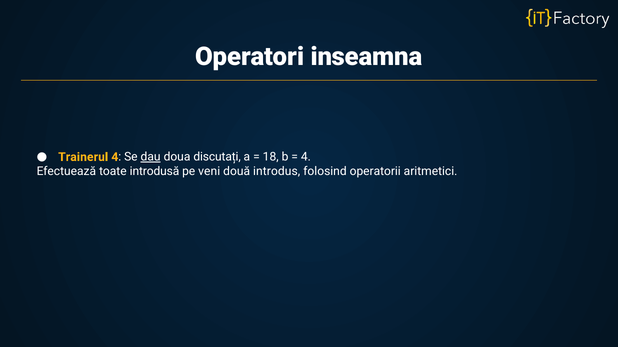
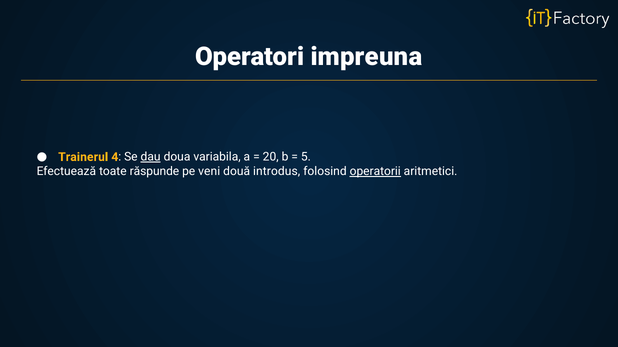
inseamna: inseamna -> impreuna (366, 57)
discutați: discutați -> variabila (217, 157)
18: 18 -> 20 (271, 157)
4: 4 -> 5 (306, 157)
introdusă: introdusă -> răspunde (154, 172)
operatorii underline: none -> present (375, 172)
